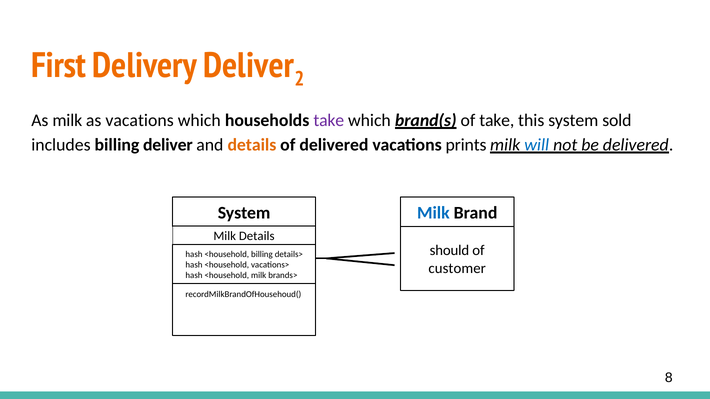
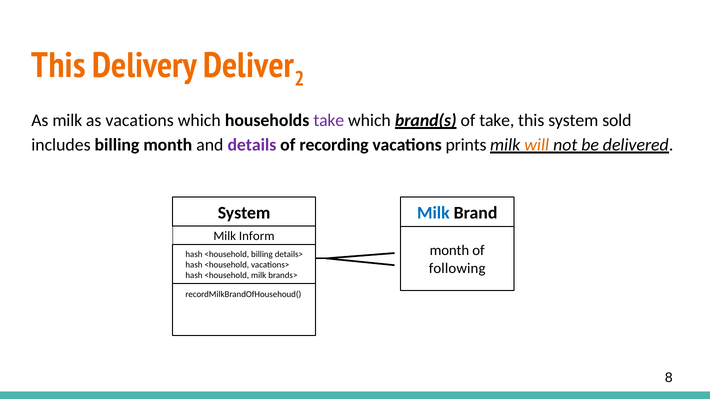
First: First -> This (59, 65)
billing deliver: deliver -> month (168, 145)
details colour: orange -> purple (252, 145)
of delivered: delivered -> recording (334, 145)
will colour: blue -> orange (537, 145)
Milk Details: Details -> Inform (257, 236)
should: should -> month (449, 251)
customer: customer -> following (457, 269)
